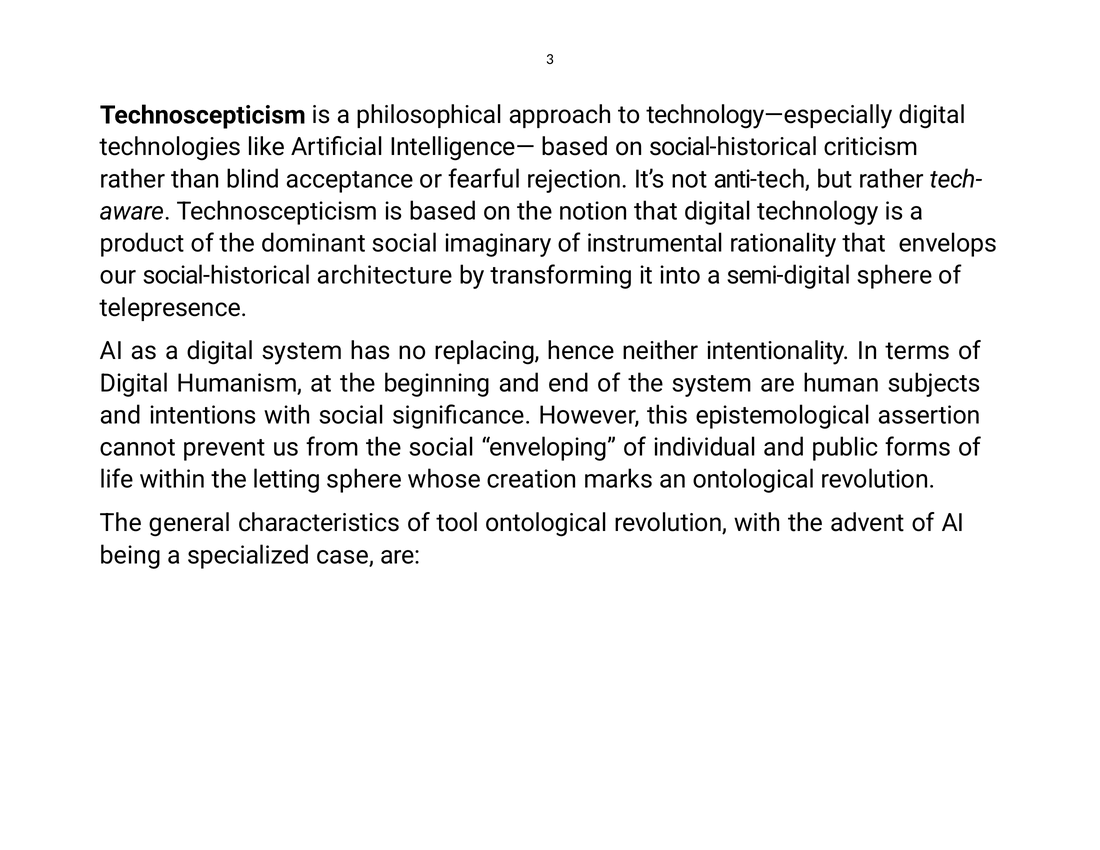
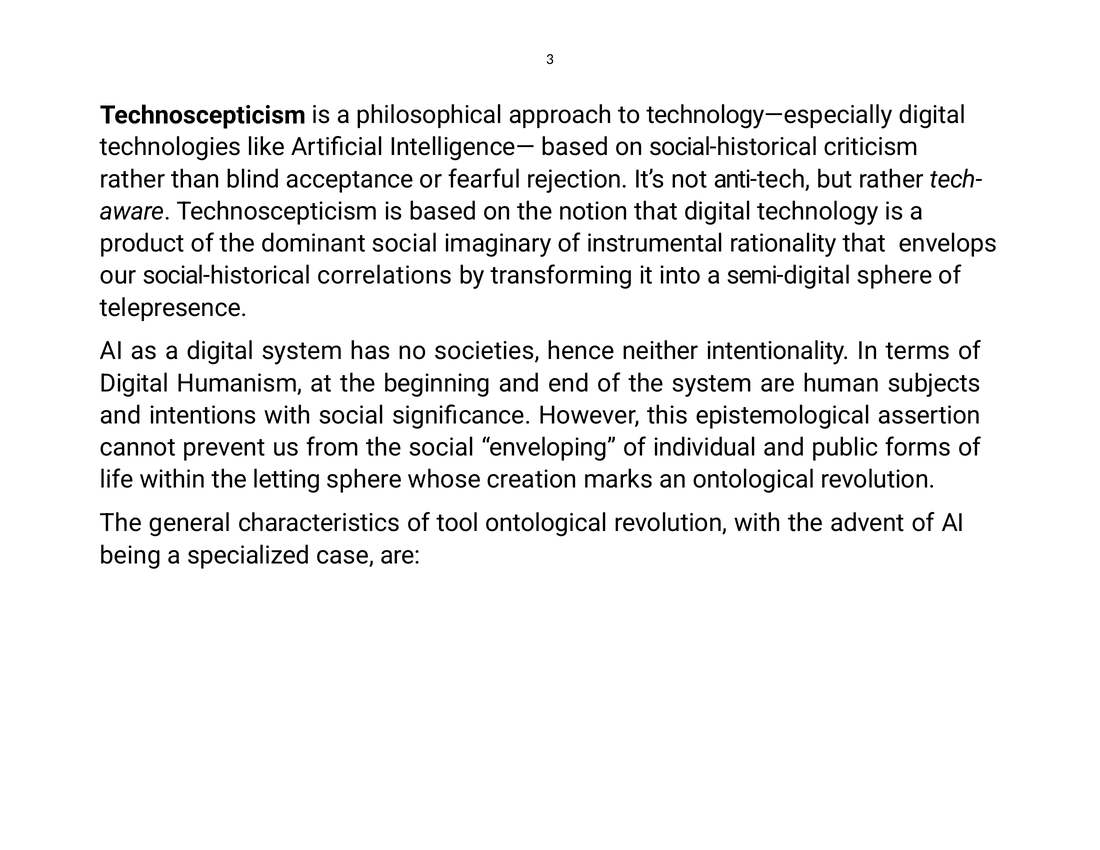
architecture: architecture -> correlations (385, 276)
replacing: replacing -> societies (487, 351)
